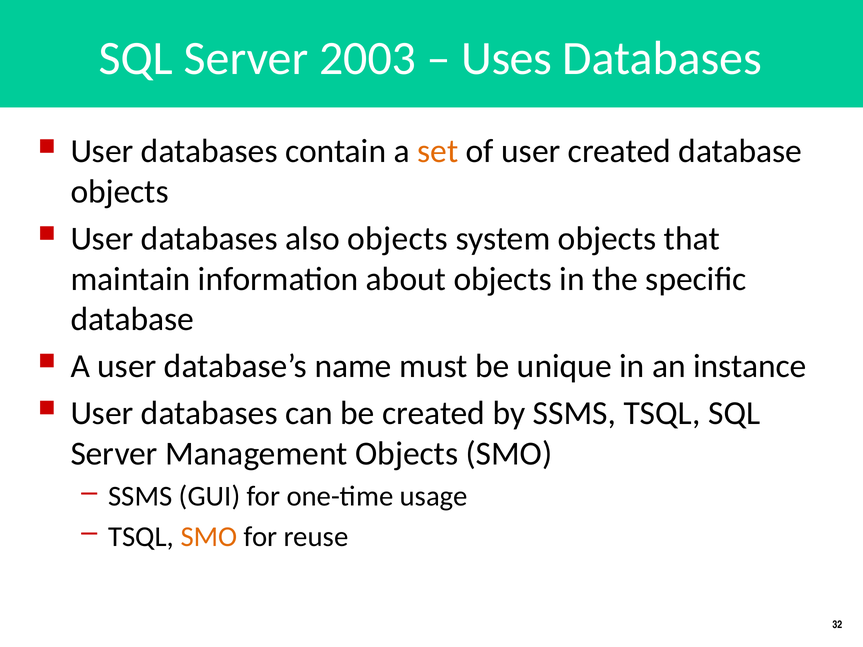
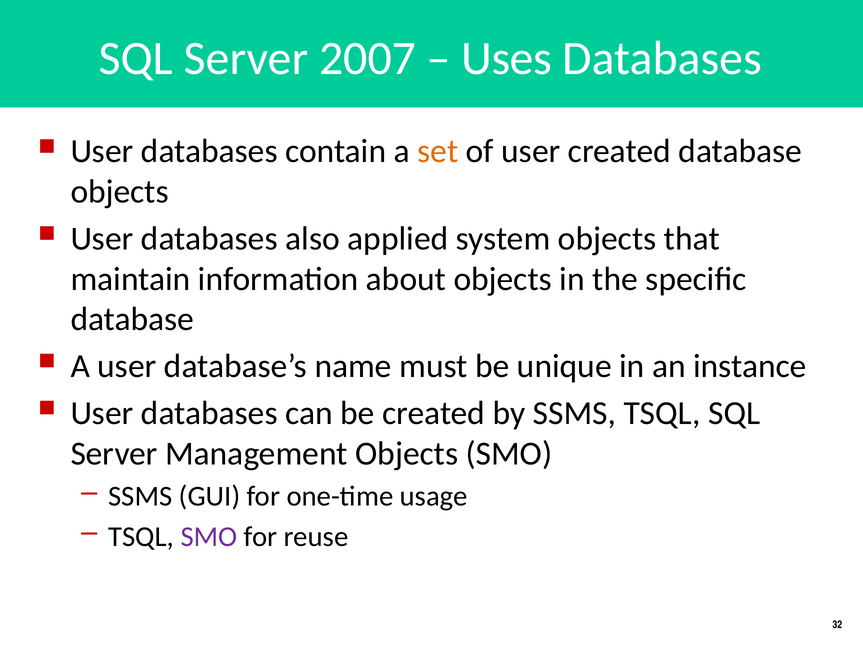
2003: 2003 -> 2007 (368, 58)
also objects: objects -> applied (398, 239)
SMO colour: orange -> purple (209, 537)
